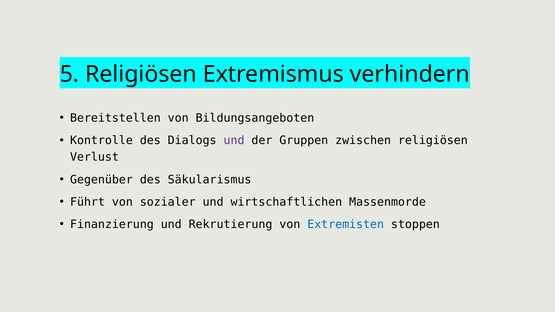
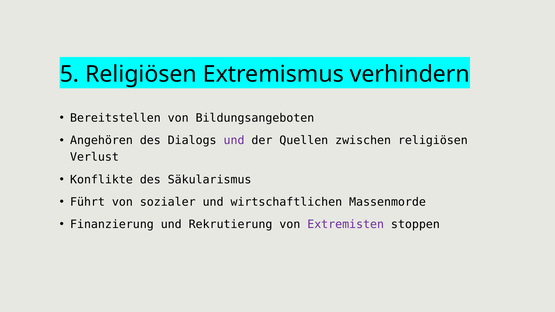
Kontrolle: Kontrolle -> Angehören (101, 141)
Gruppen: Gruppen -> Quellen (304, 141)
Gegenüber: Gegenüber -> Konflikte (101, 180)
Extremisten colour: blue -> purple (346, 225)
